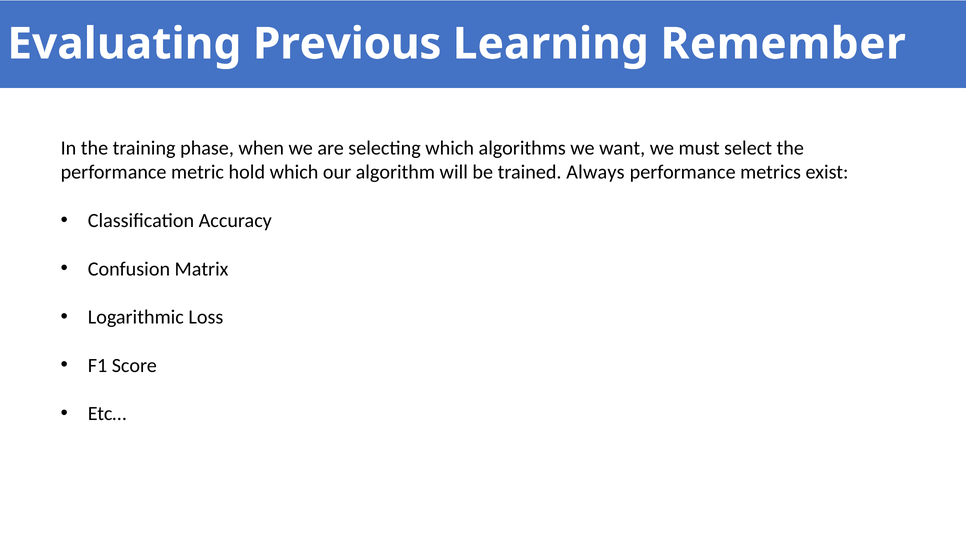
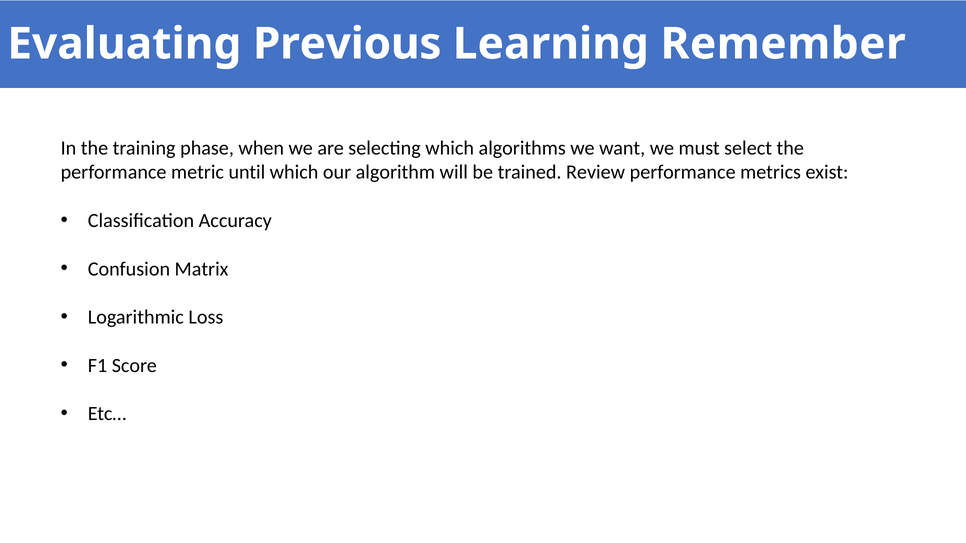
hold: hold -> until (247, 172)
Always: Always -> Review (596, 172)
